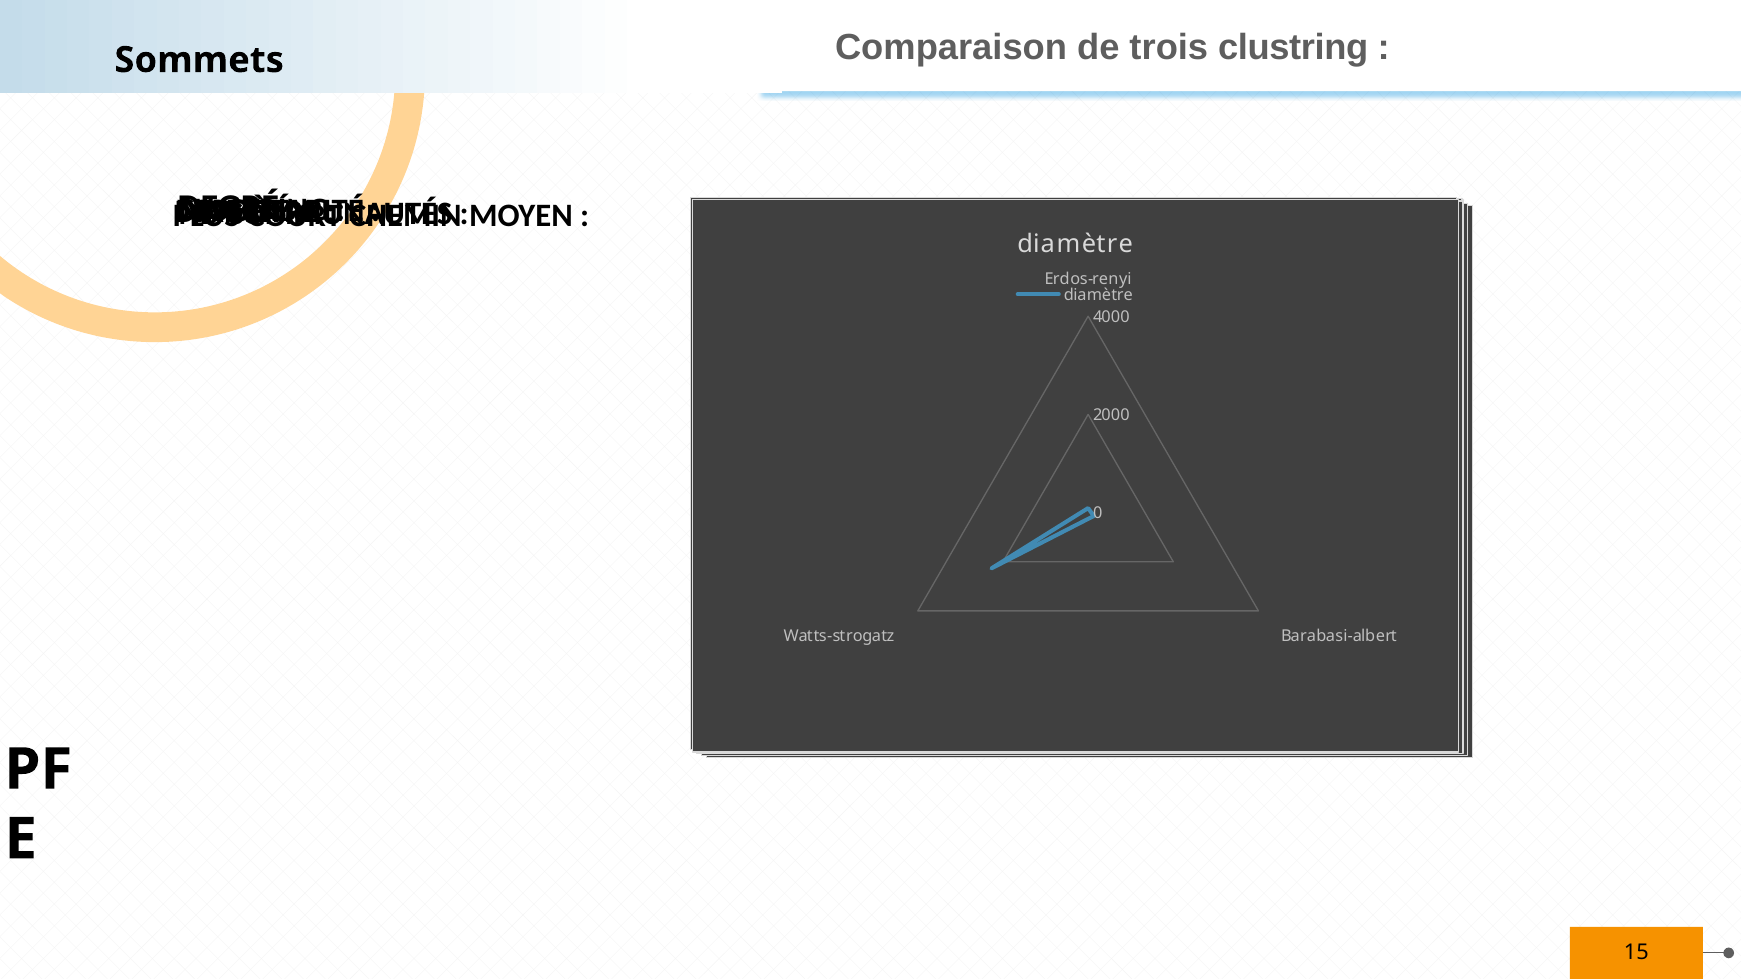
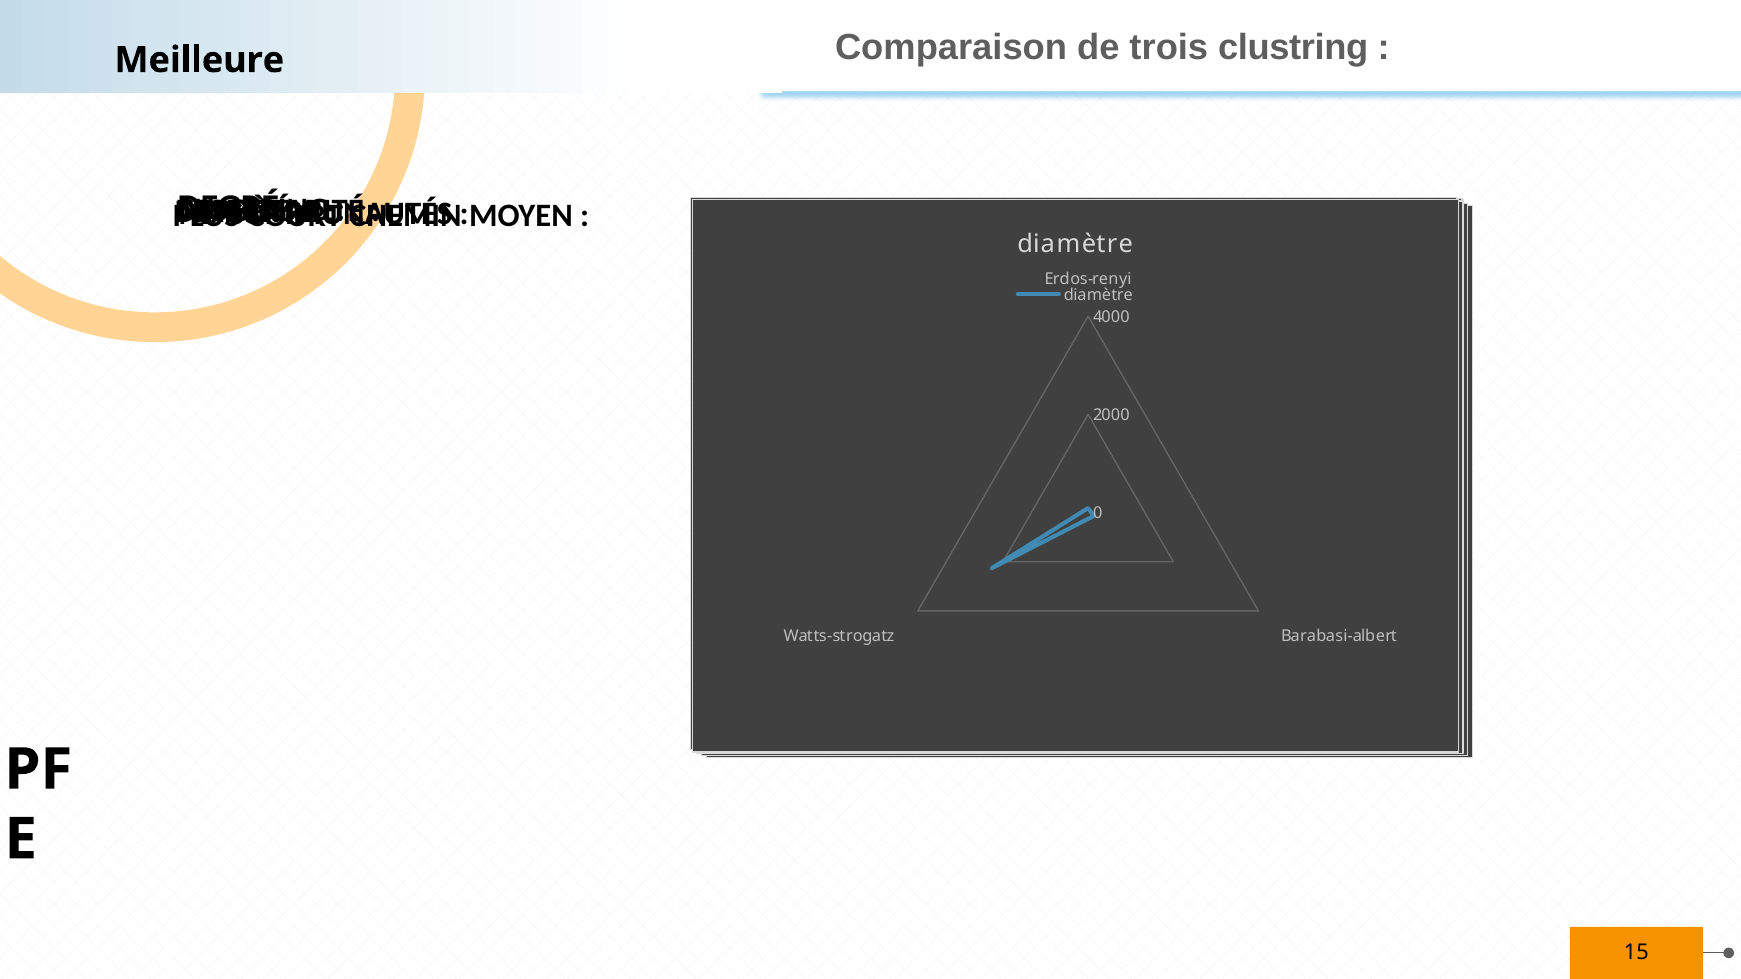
Sommets: Sommets -> Meilleure (199, 60)
